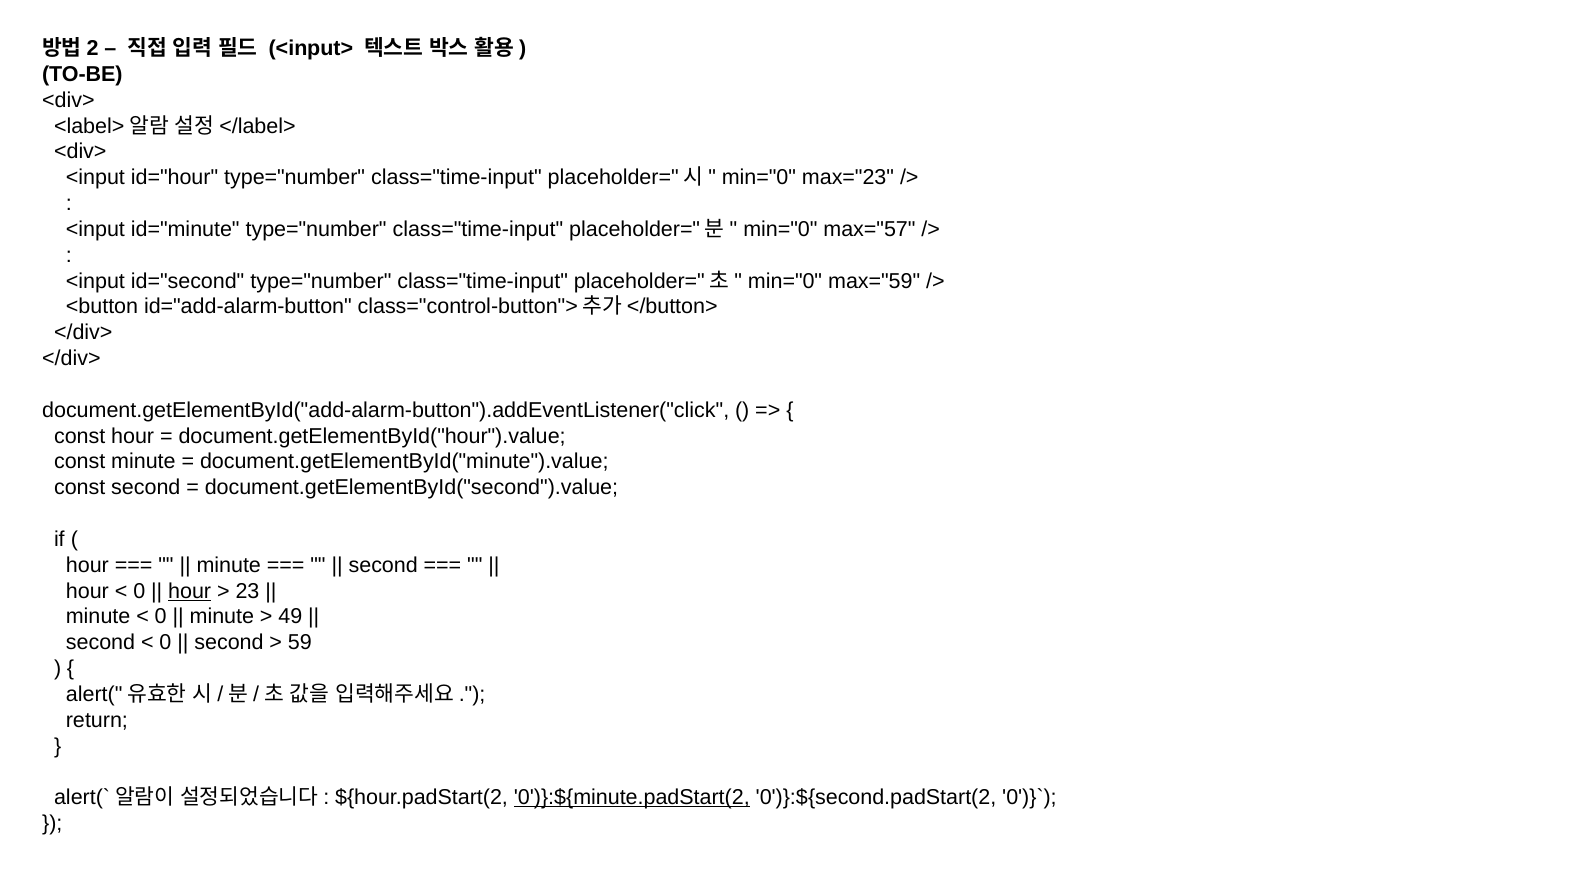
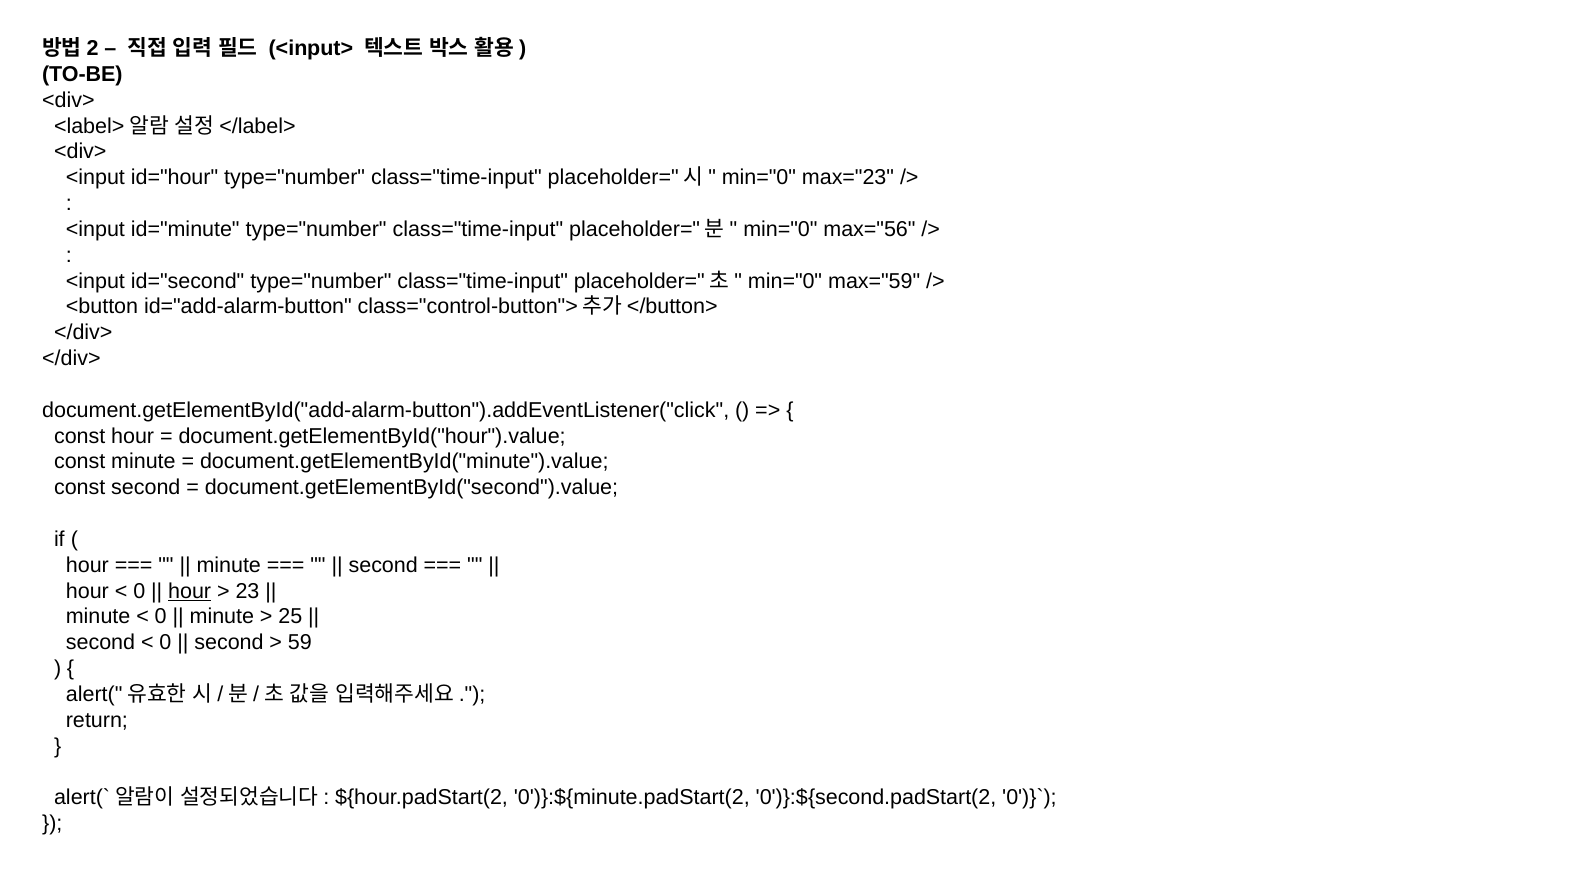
max="57: max="57 -> max="56 (869, 229)
49: 49 -> 25 (290, 617)
0')}:${minute.padStart(2 underline: present -> none (632, 797)
